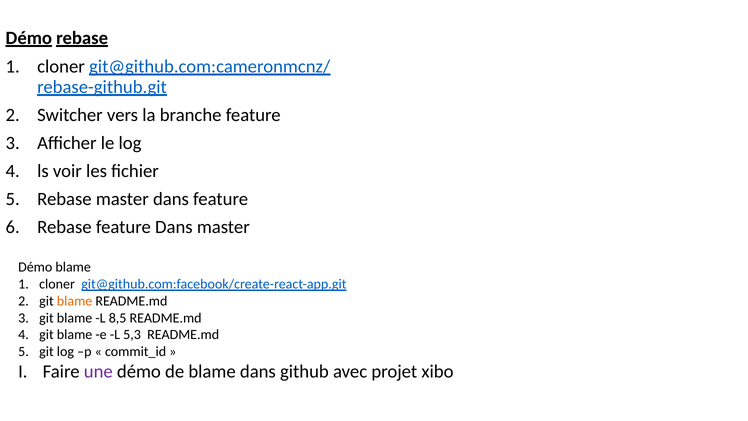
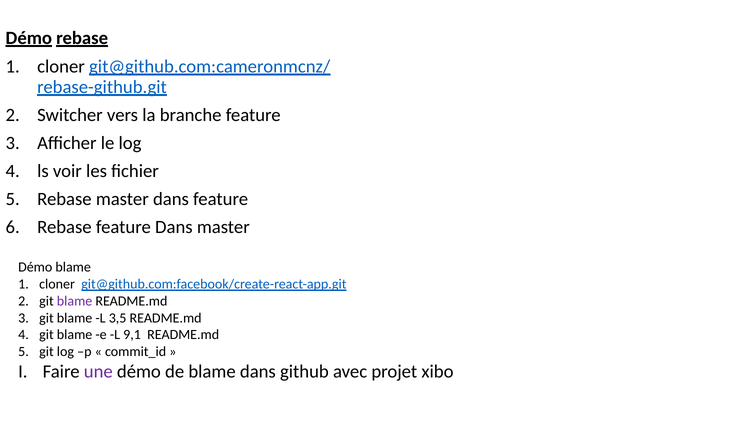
blame colour: orange -> purple (75, 301)
8,5: 8,5 -> 3,5 (118, 318)
5,3: 5,3 -> 9,1 (132, 335)
